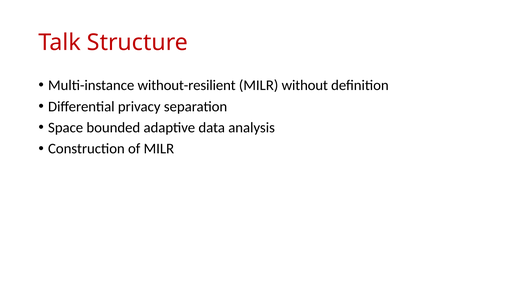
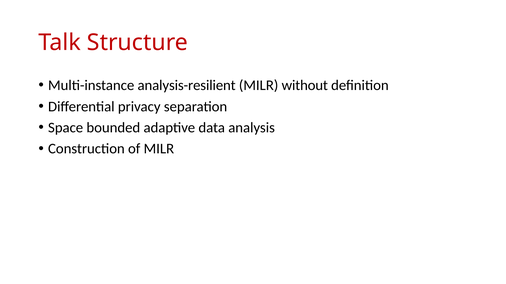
without-resilient: without-resilient -> analysis-resilient (187, 86)
